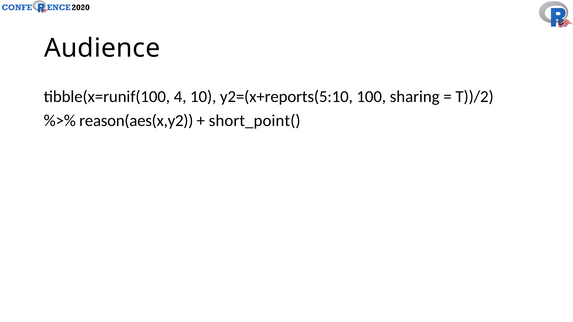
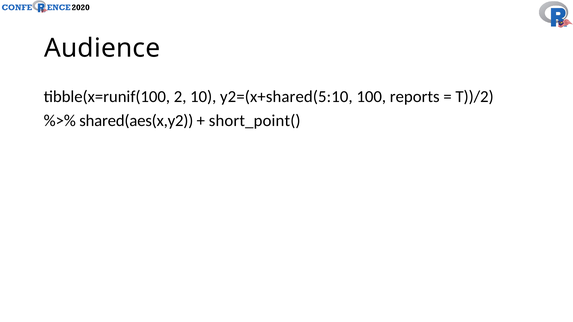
4: 4 -> 2 (180, 97)
y2=(x+reports(5:10: y2=(x+reports(5:10 -> y2=(x+shared(5:10 (286, 97)
sharing: sharing -> reports (415, 97)
reason(aes(x,y2: reason(aes(x,y2 -> shared(aes(x,y2 (136, 121)
